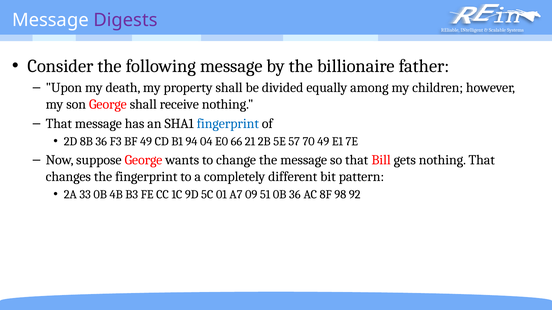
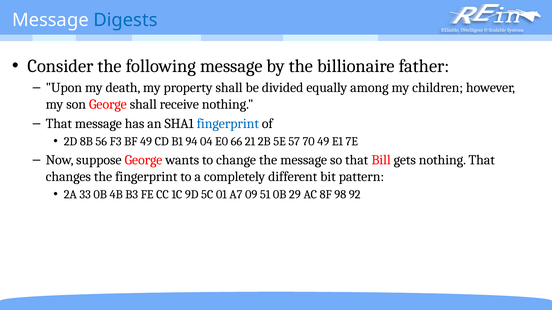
Digests colour: purple -> blue (126, 20)
8B 36: 36 -> 56 (101, 142)
0B 36: 36 -> 29 (295, 195)
